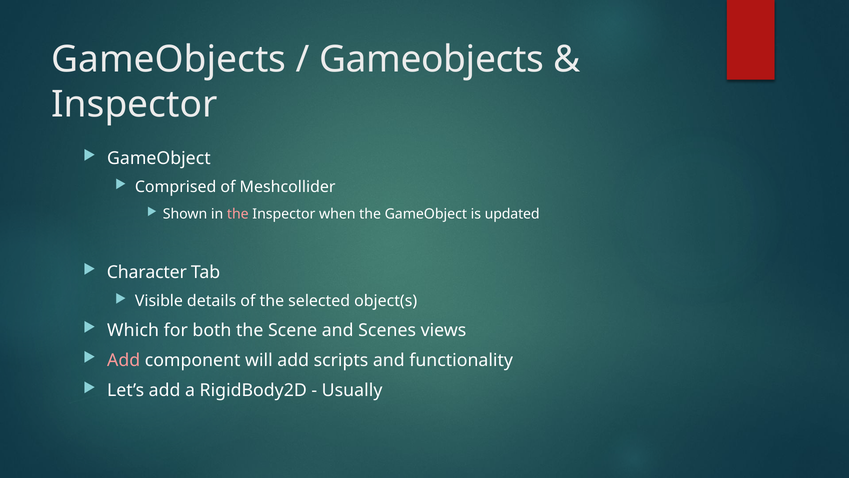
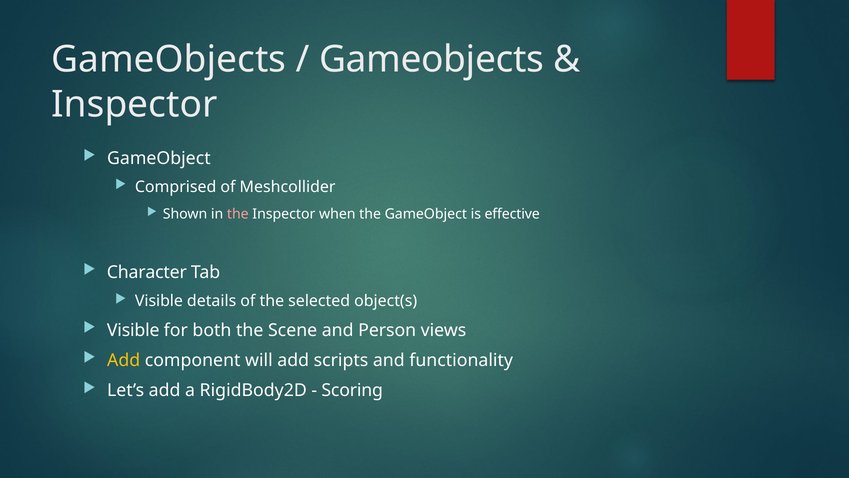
updated: updated -> effective (512, 214)
Which: Which -> Visible (133, 330)
Scenes: Scenes -> Person (387, 330)
Add colour: pink -> yellow (124, 360)
Usually: Usually -> Scoring (352, 390)
